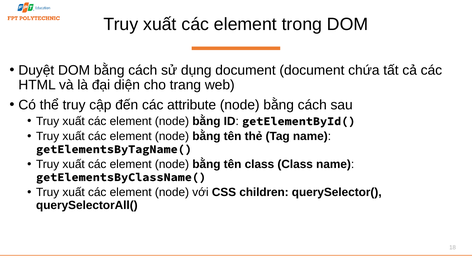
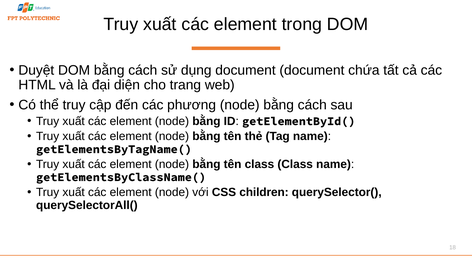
attribute: attribute -> phương (192, 105)
